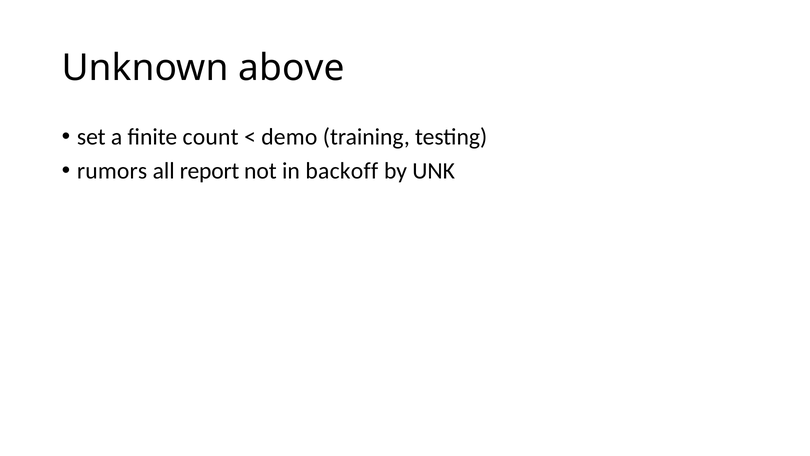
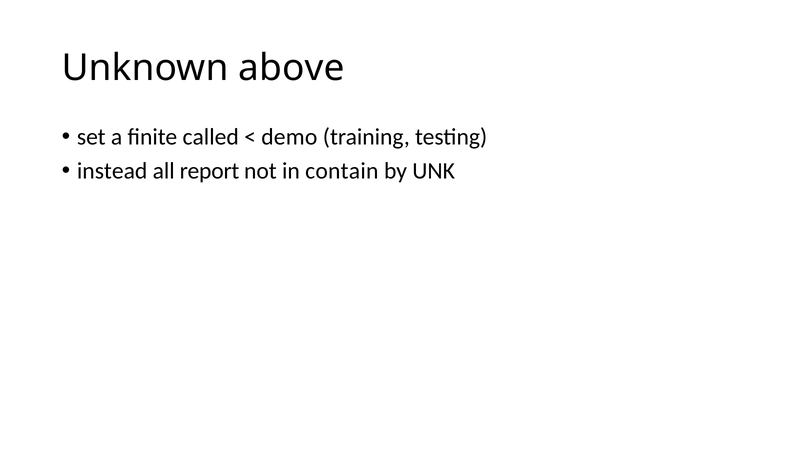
count: count -> called (211, 137)
rumors: rumors -> instead (112, 171)
backoff: backoff -> contain (342, 171)
